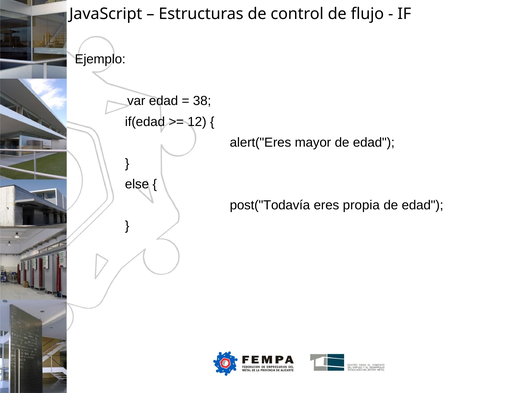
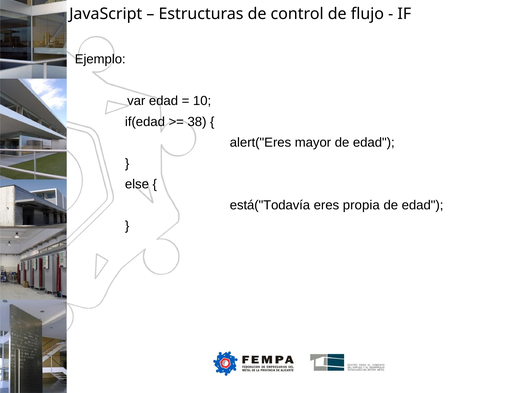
38: 38 -> 10 (202, 101)
12: 12 -> 38 (197, 122)
post("Todavía: post("Todavía -> está("Todavía (270, 205)
